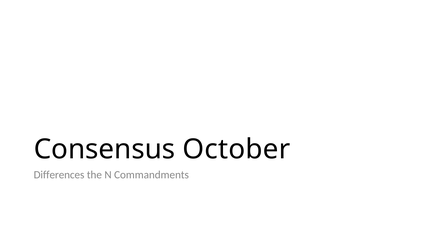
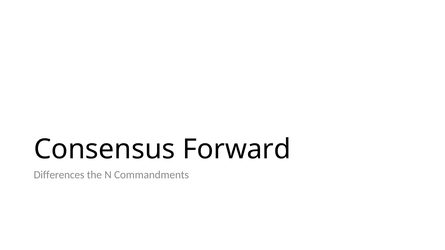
October: October -> Forward (237, 150)
